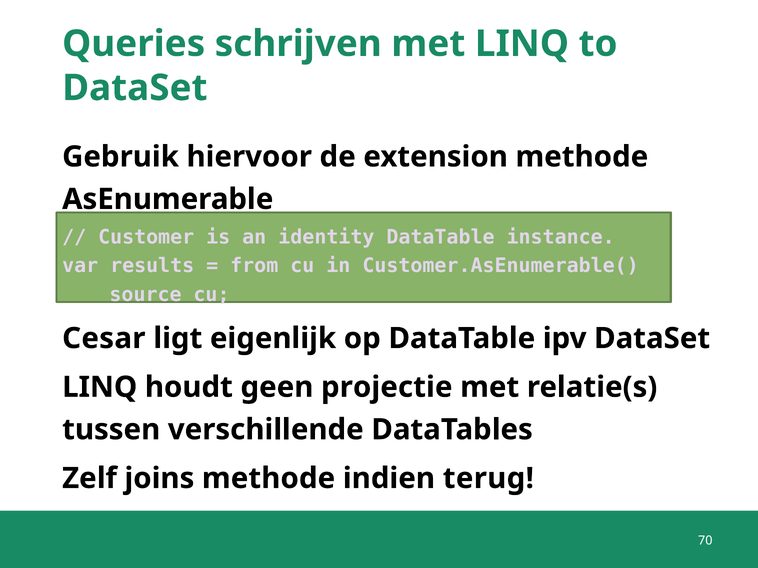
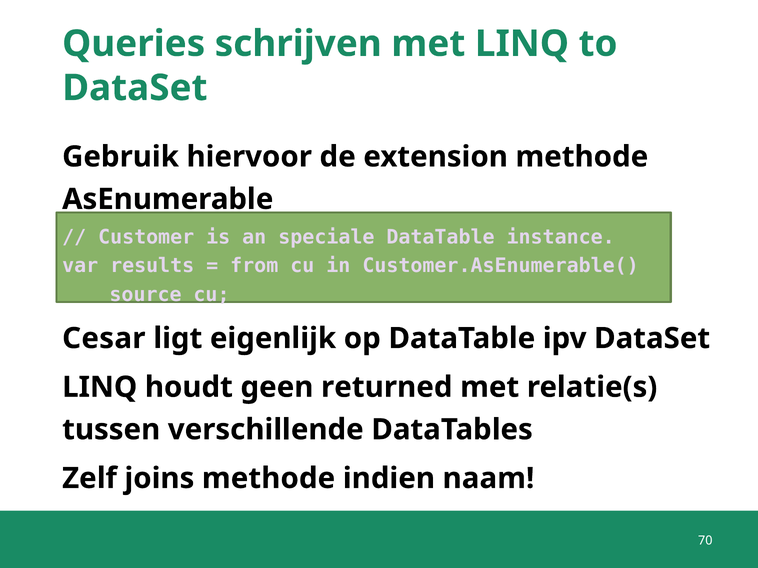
identity: identity -> speciale (326, 237)
projectie: projectie -> returned (387, 387)
terug: terug -> naam (488, 479)
